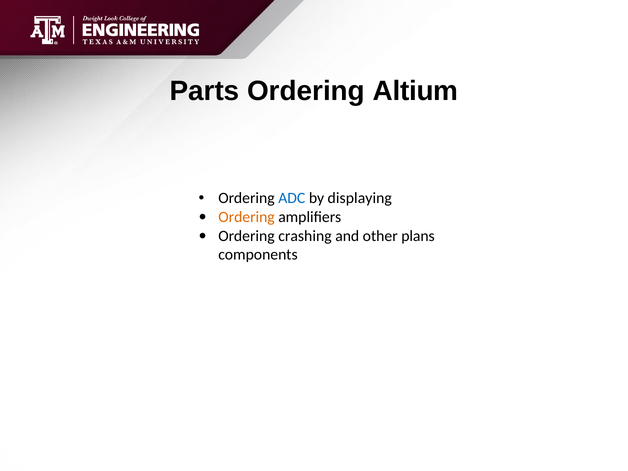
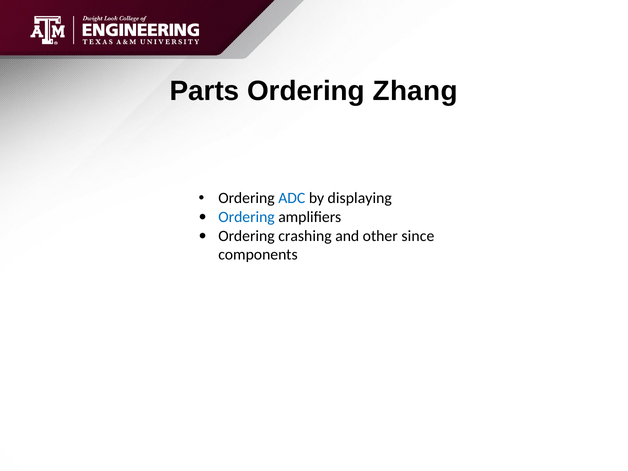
Altium: Altium -> Zhang (415, 91)
Ordering colour: orange -> blue (247, 217)
plans: plans -> since (418, 236)
